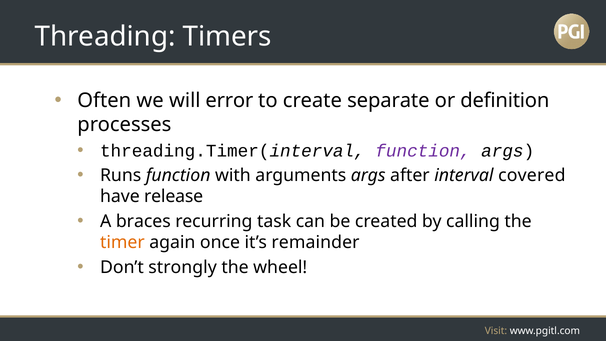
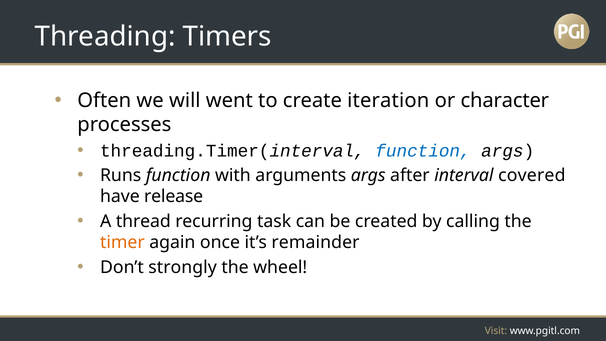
error: error -> went (229, 100)
separate: separate -> iteration (388, 100)
definition: definition -> character (505, 100)
function colour: purple -> blue (423, 151)
braces: braces -> thread (143, 221)
